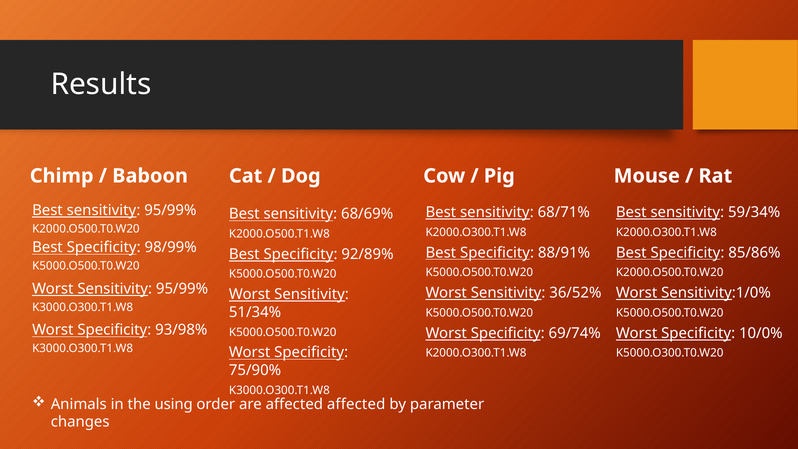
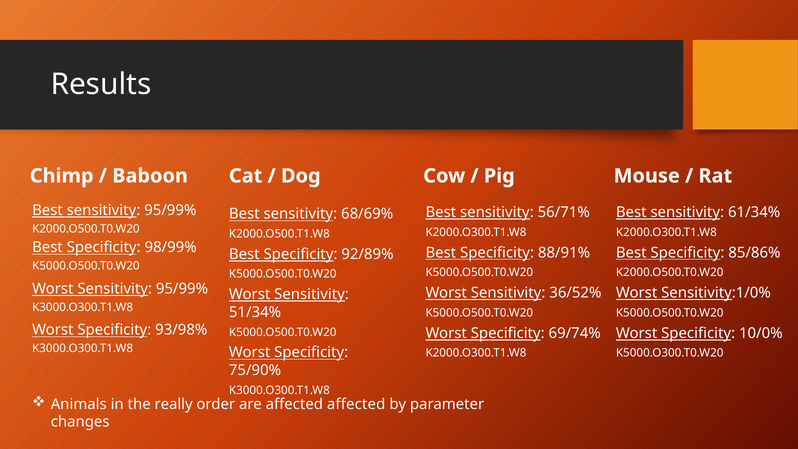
68/71%: 68/71% -> 56/71% (564, 212)
59/34%: 59/34% -> 61/34% (754, 212)
using: using -> really (174, 404)
